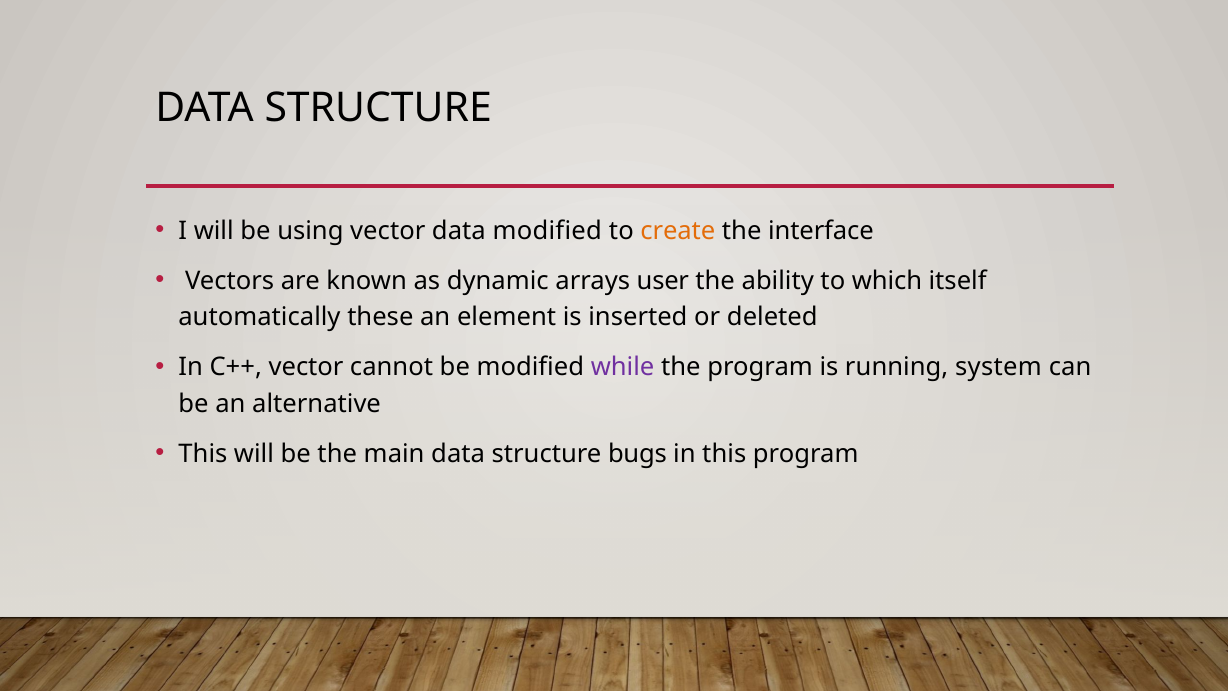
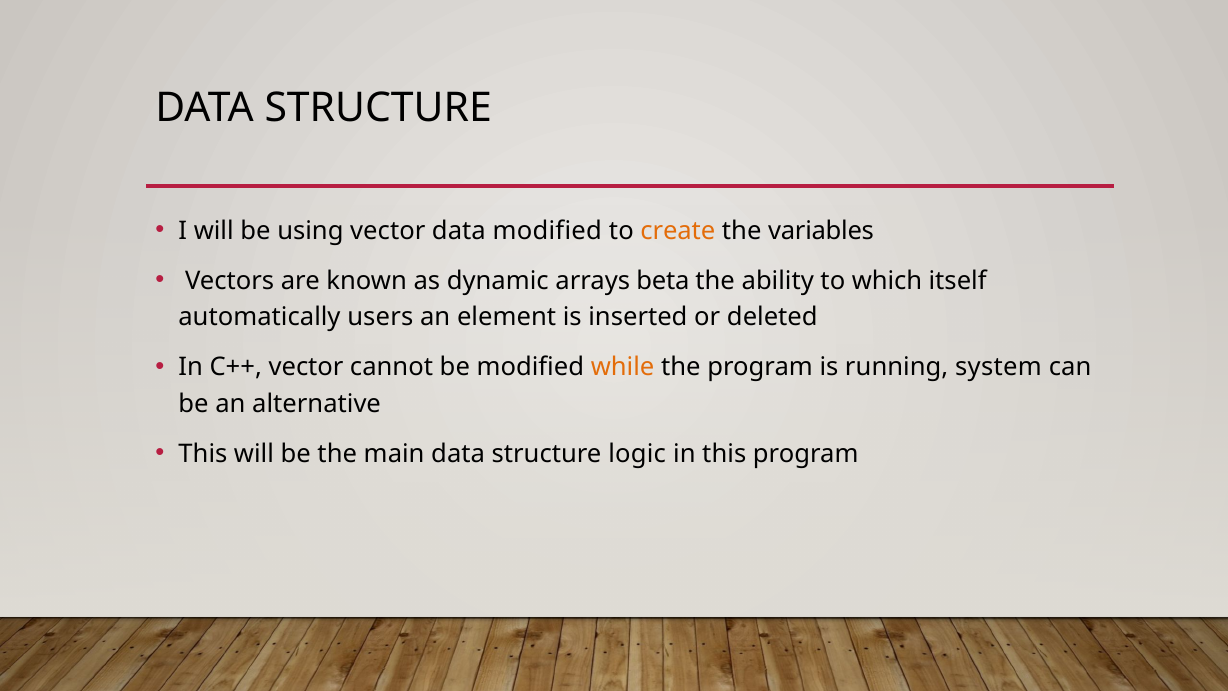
interface: interface -> variables (821, 231)
user: user -> beta (663, 281)
these: these -> users (380, 317)
while colour: purple -> orange (623, 367)
bugs: bugs -> logic (637, 453)
